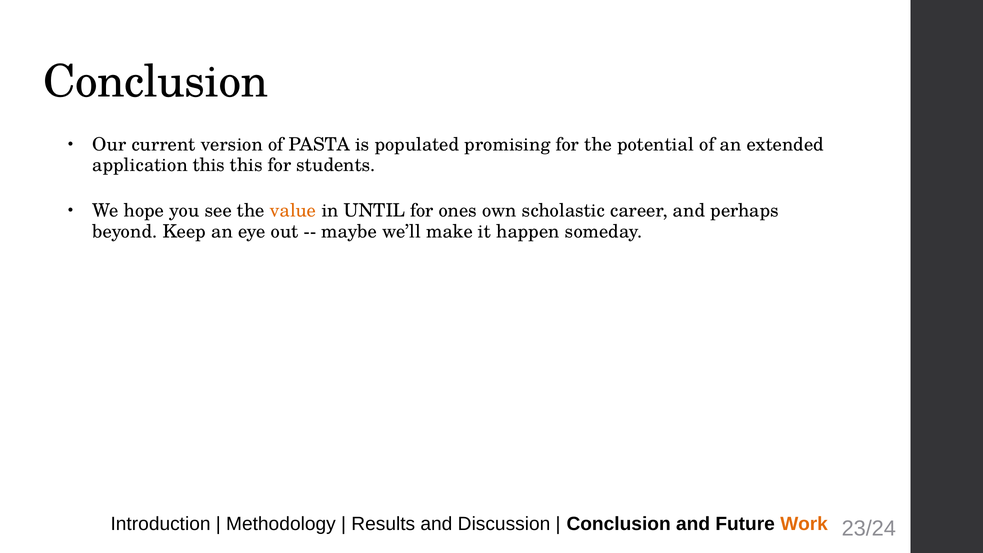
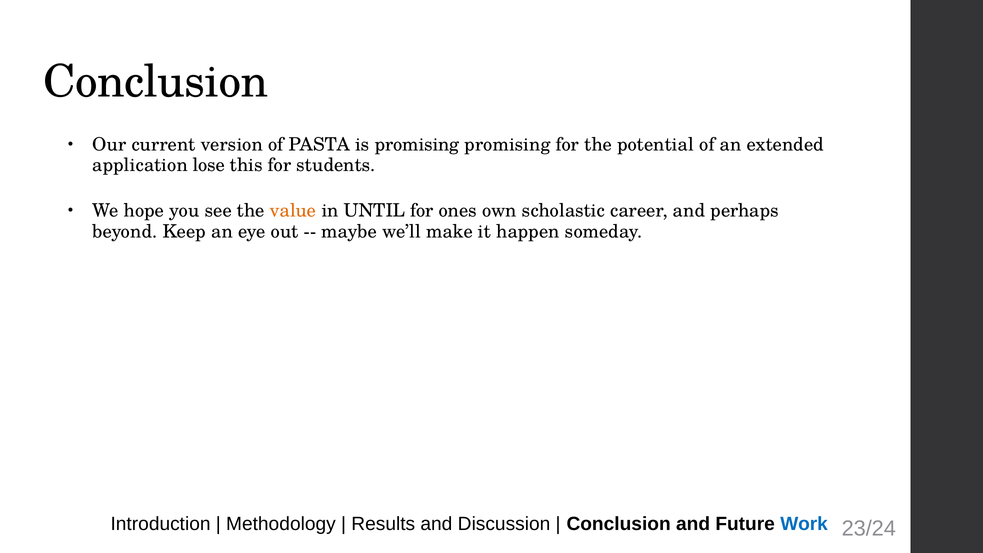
is populated: populated -> promising (417, 144)
application this: this -> lose (209, 165)
Work colour: orange -> blue (804, 524)
